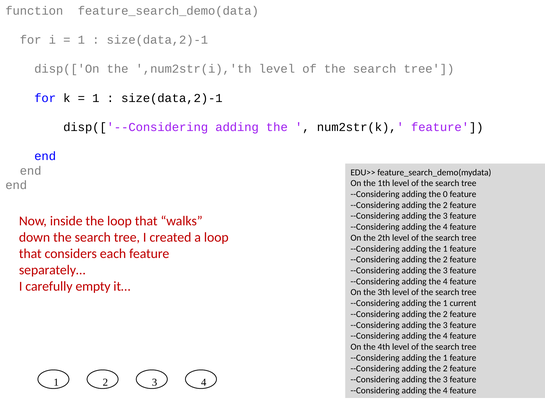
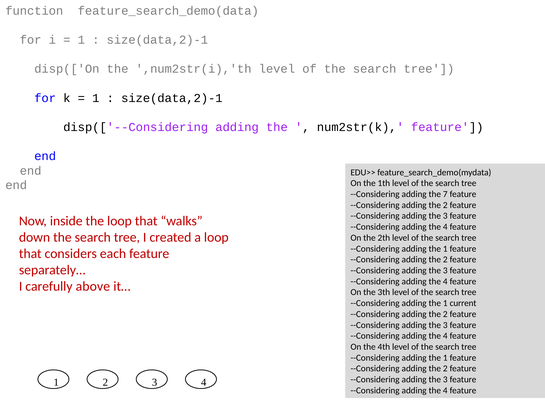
0: 0 -> 7 (445, 194)
empty: empty -> above (93, 286)
